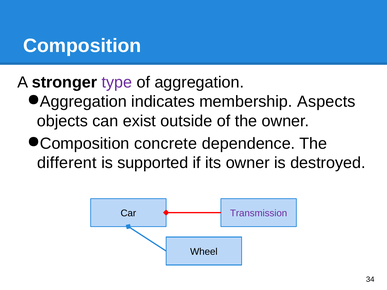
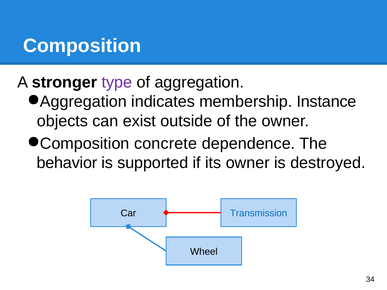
Aspects: Aspects -> Instance (327, 102)
different: different -> behavior (67, 163)
Transmission colour: purple -> blue (259, 213)
